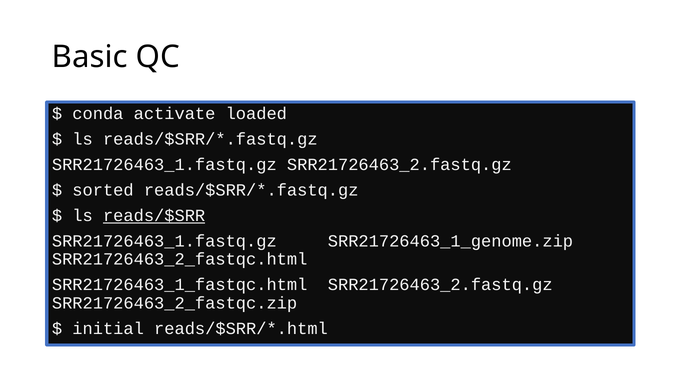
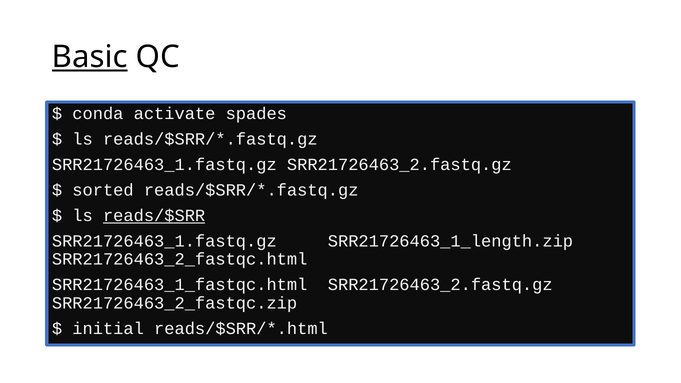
Basic underline: none -> present (90, 57)
loaded: loaded -> spades (256, 114)
SRR21726463_1_genome.zip: SRR21726463_1_genome.zip -> SRR21726463_1_length.zip (450, 241)
